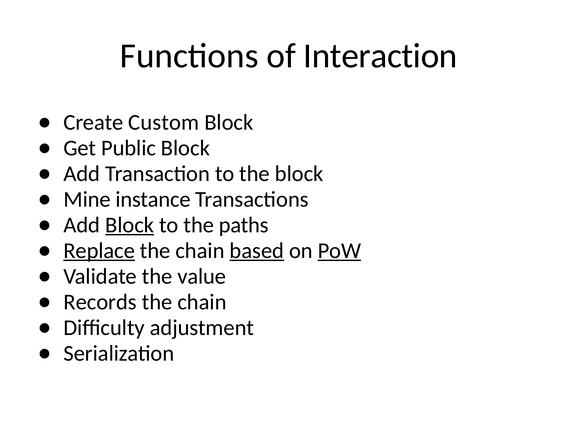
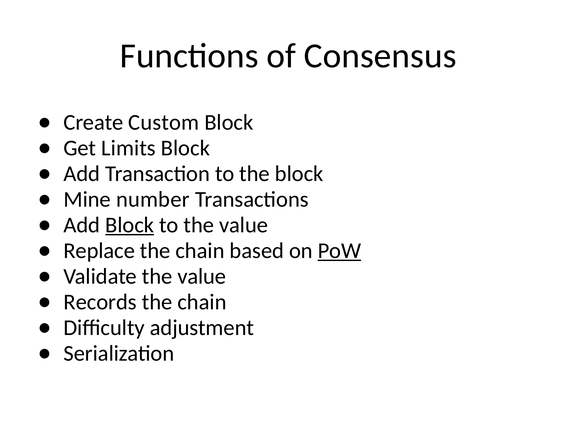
Interaction: Interaction -> Consensus (380, 56)
Public: Public -> Limits (129, 148)
instance: instance -> number (153, 199)
to the paths: paths -> value (244, 225)
Replace underline: present -> none (99, 250)
based underline: present -> none (257, 250)
